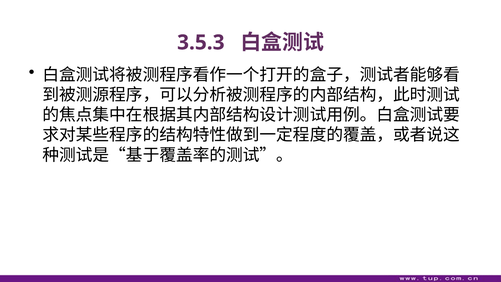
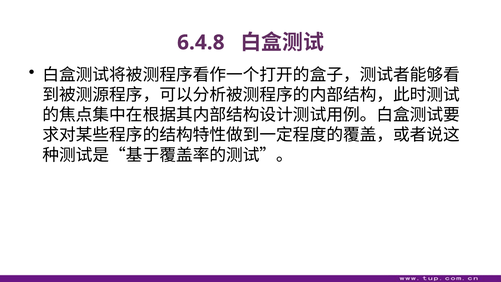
3.5.3: 3.5.3 -> 6.4.8 (201, 42)
